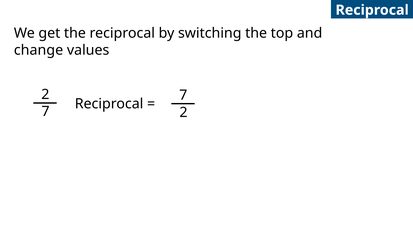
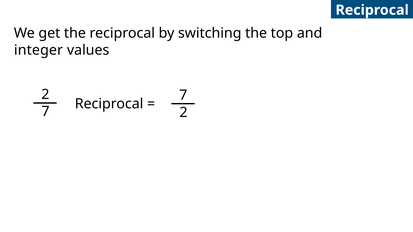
change: change -> integer (38, 50)
